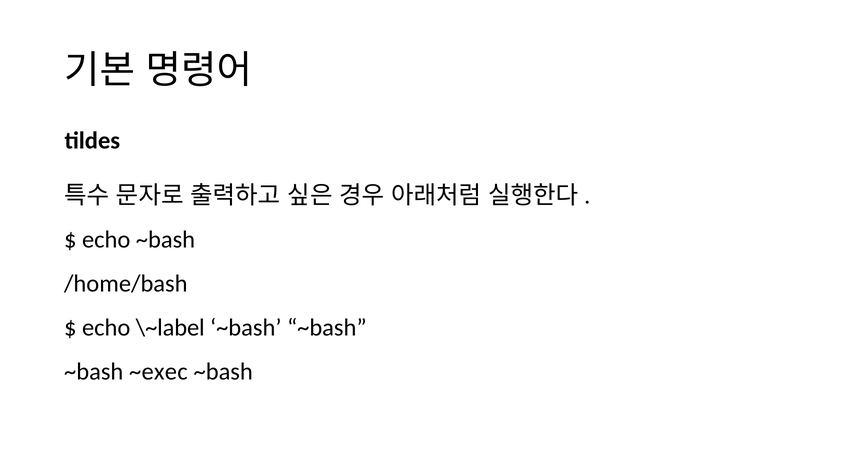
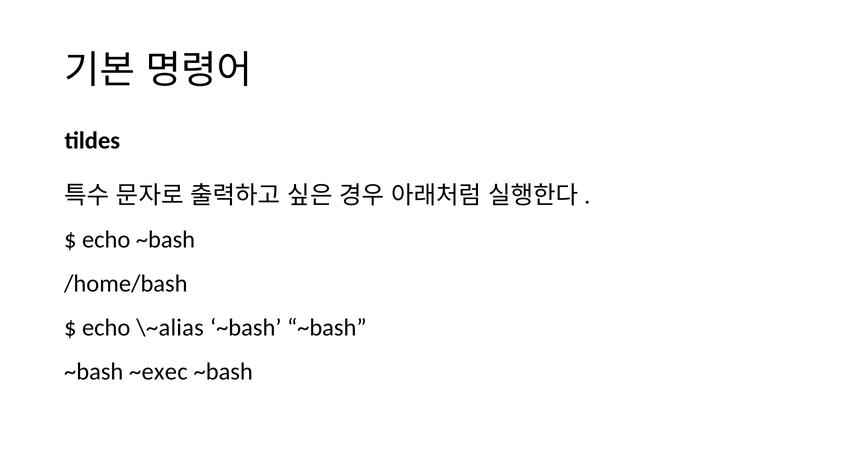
\~label: \~label -> \~alias (170, 328)
